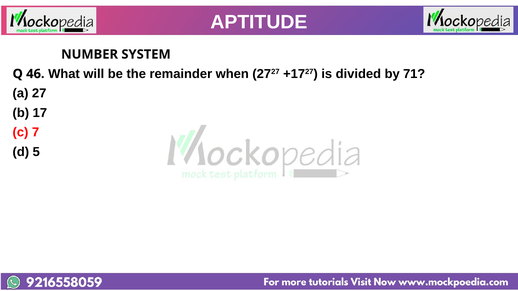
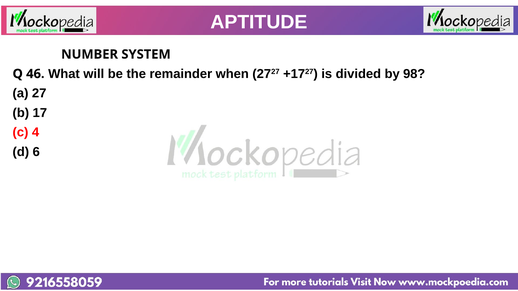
71: 71 -> 98 (414, 74)
7: 7 -> 4 (36, 132)
5: 5 -> 6 (36, 152)
